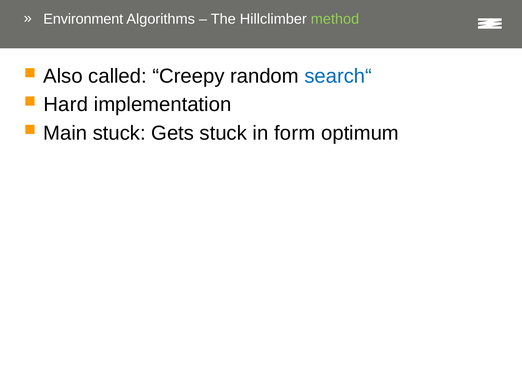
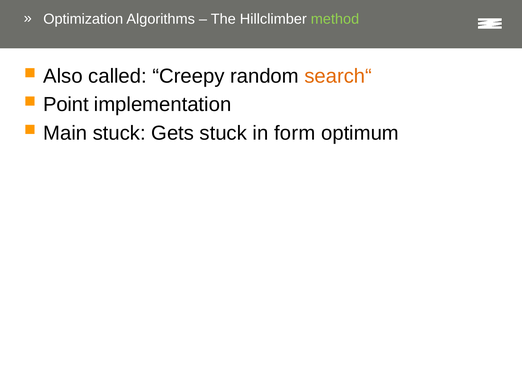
Environment: Environment -> Optimization (83, 19)
search“ colour: blue -> orange (338, 76)
Hard: Hard -> Point (66, 105)
